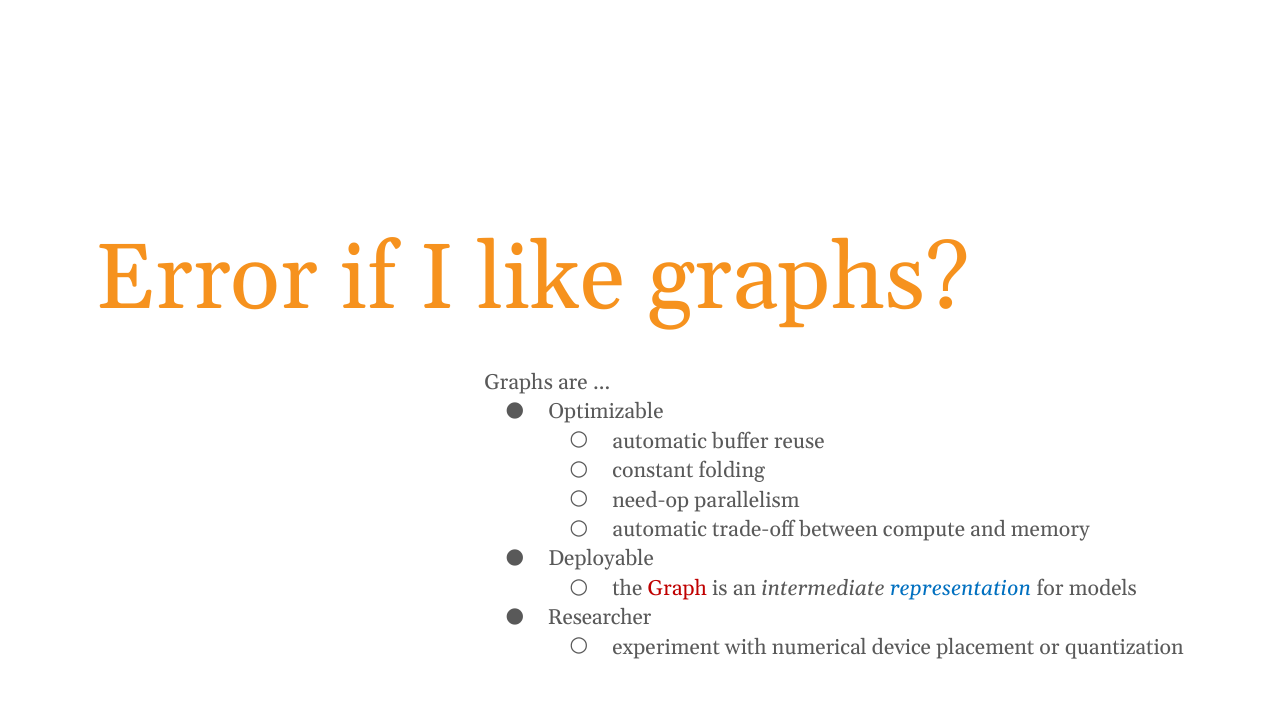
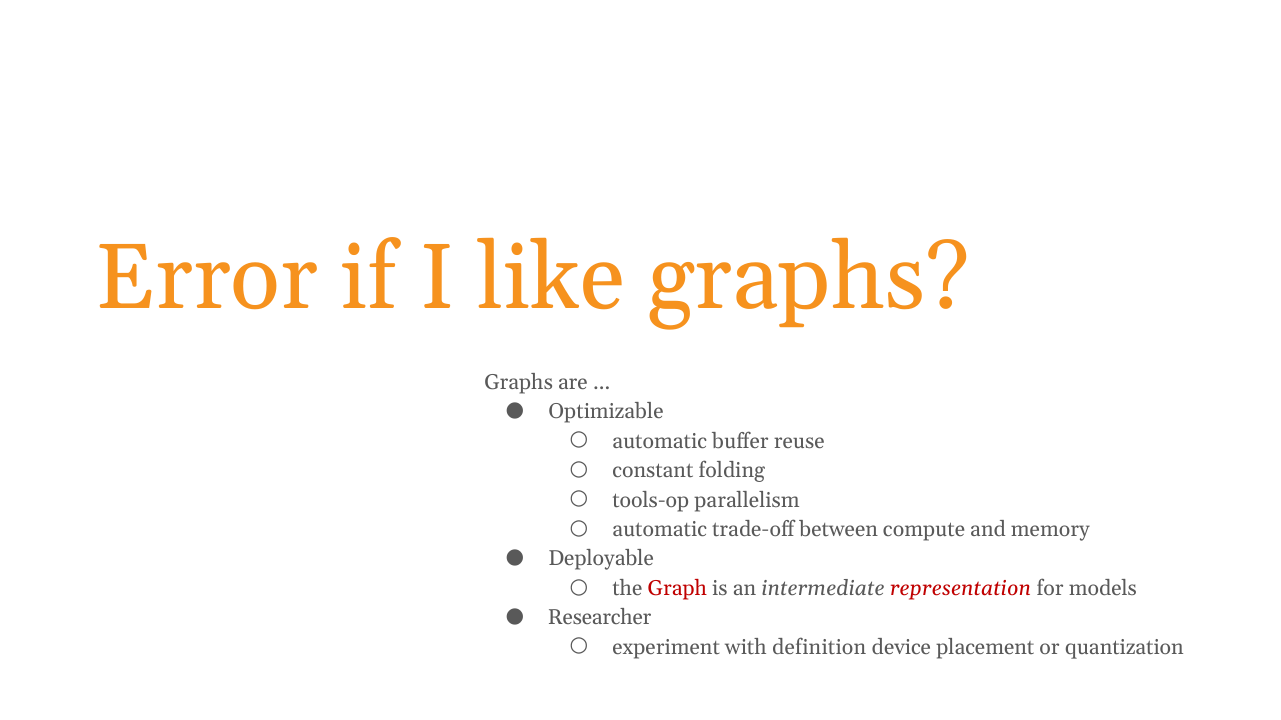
need-op: need-op -> tools-op (651, 500)
representation colour: blue -> red (960, 589)
numerical: numerical -> definition (819, 648)
